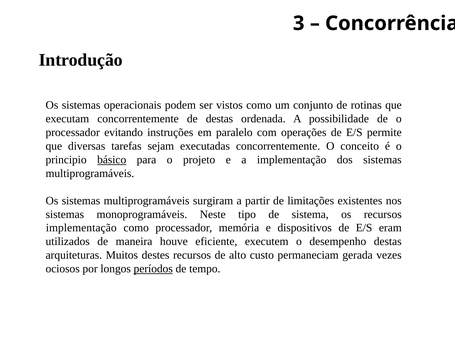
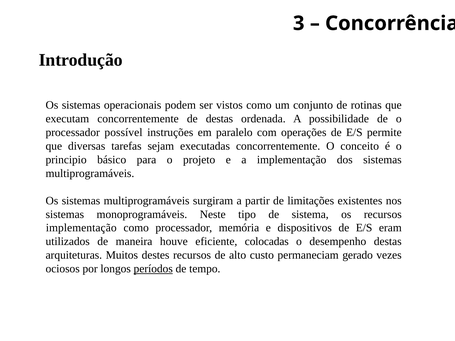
evitando: evitando -> possível (123, 133)
básico underline: present -> none (112, 160)
executem: executem -> colocadas (267, 242)
gerada: gerada -> gerado (358, 255)
